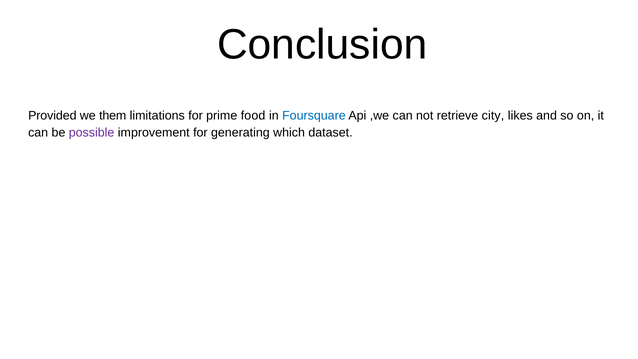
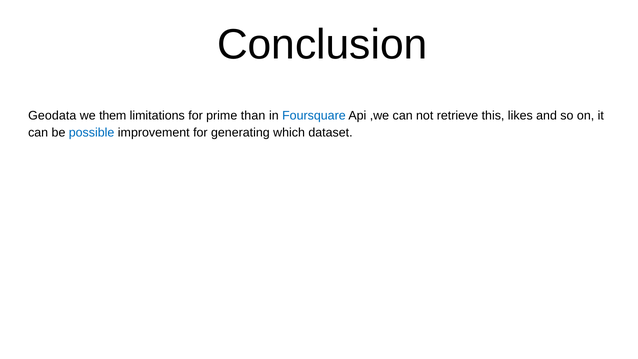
Provided: Provided -> Geodata (52, 115)
food: food -> than (253, 115)
city: city -> this (493, 115)
possible colour: purple -> blue (92, 132)
